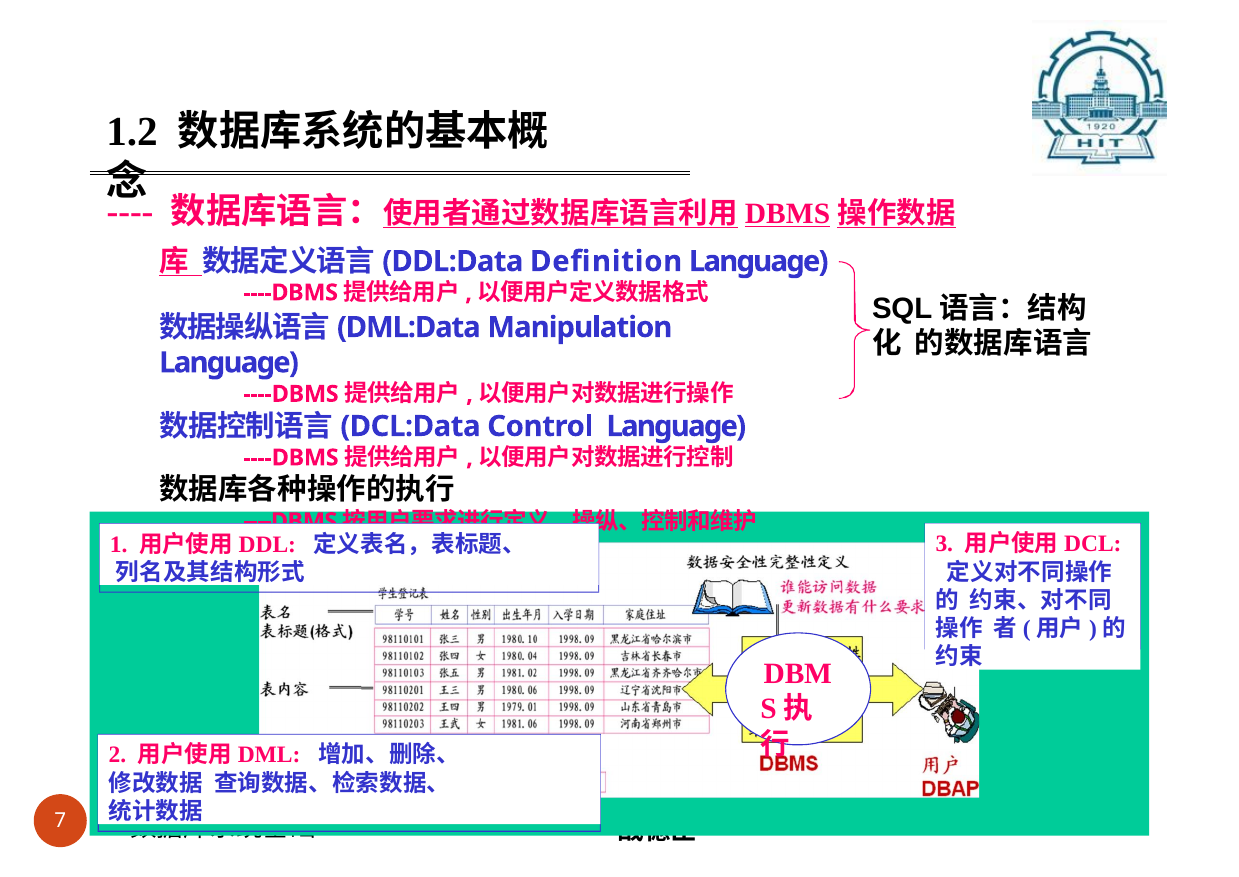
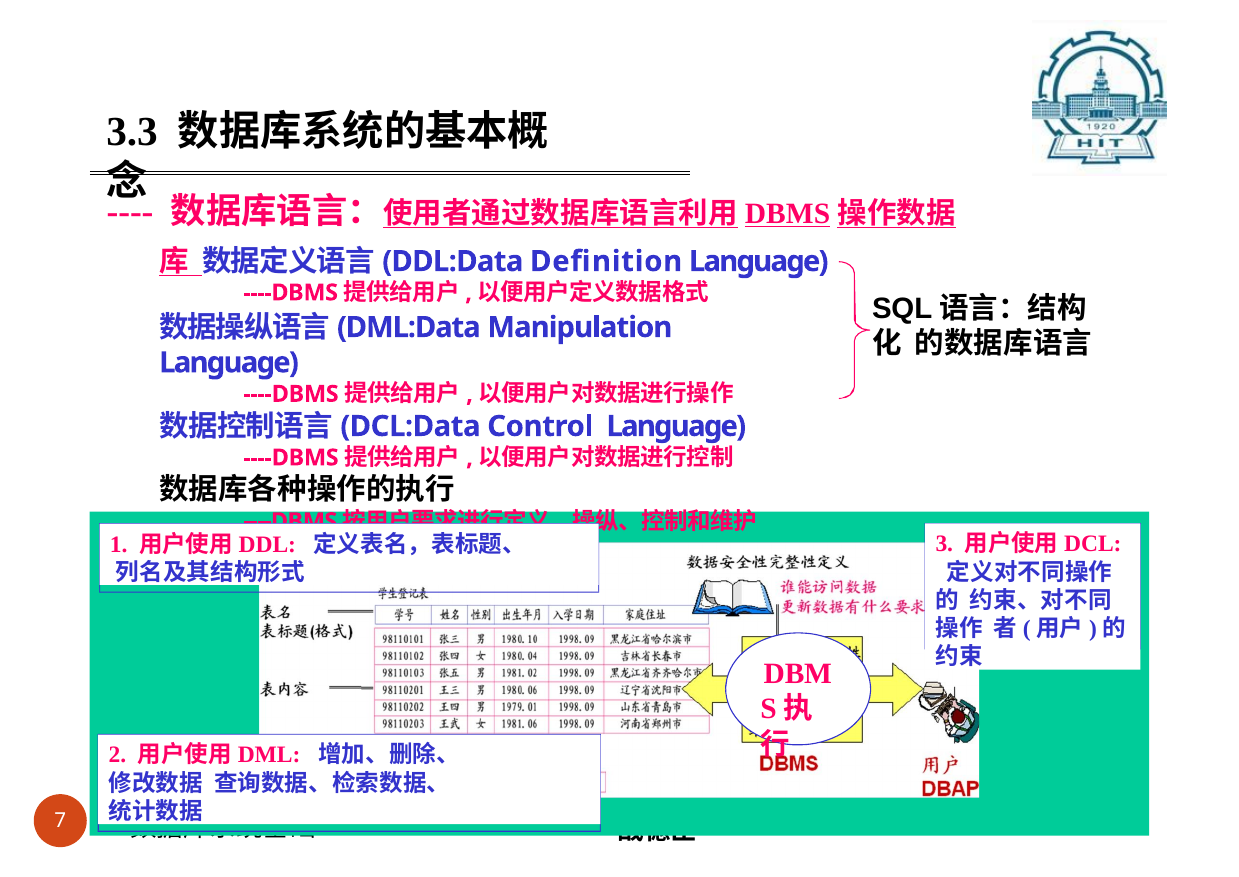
1.2: 1.2 -> 3.3 (132, 132)
